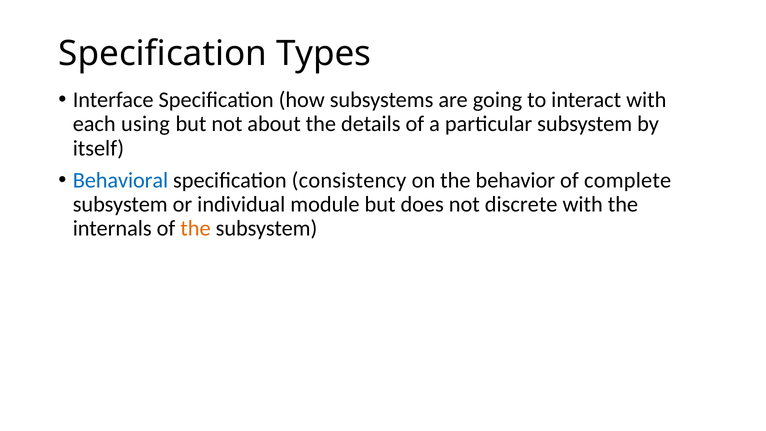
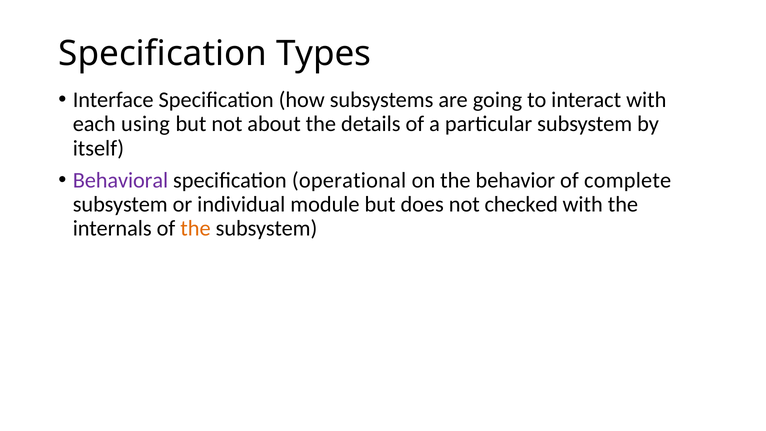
Behavioral colour: blue -> purple (120, 180)
consistency: consistency -> operational (349, 180)
discrete: discrete -> checked (521, 204)
